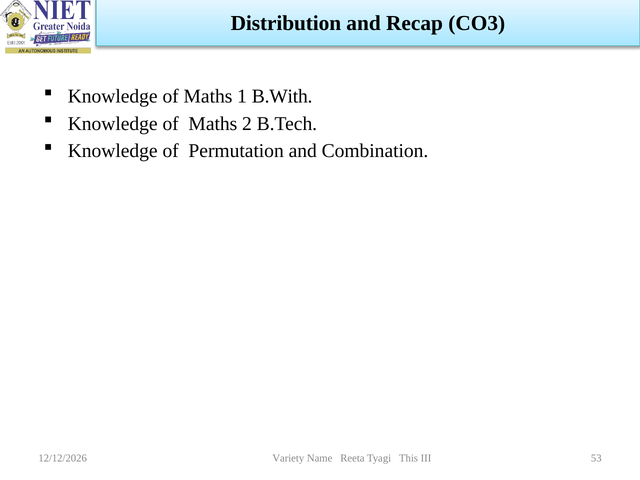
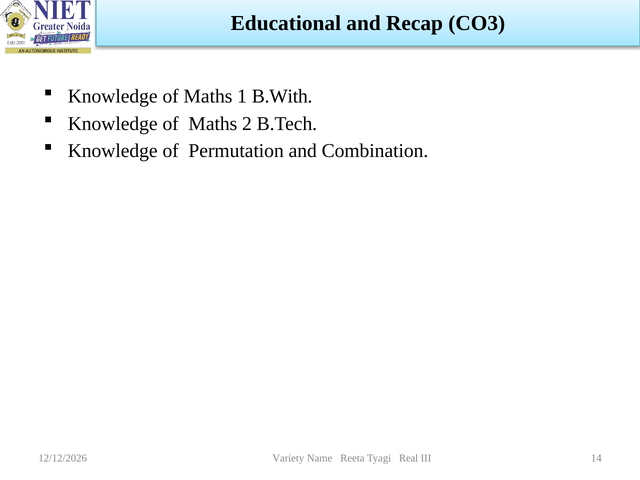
Distribution: Distribution -> Educational (286, 23)
This: This -> Real (409, 458)
53: 53 -> 14 (596, 458)
